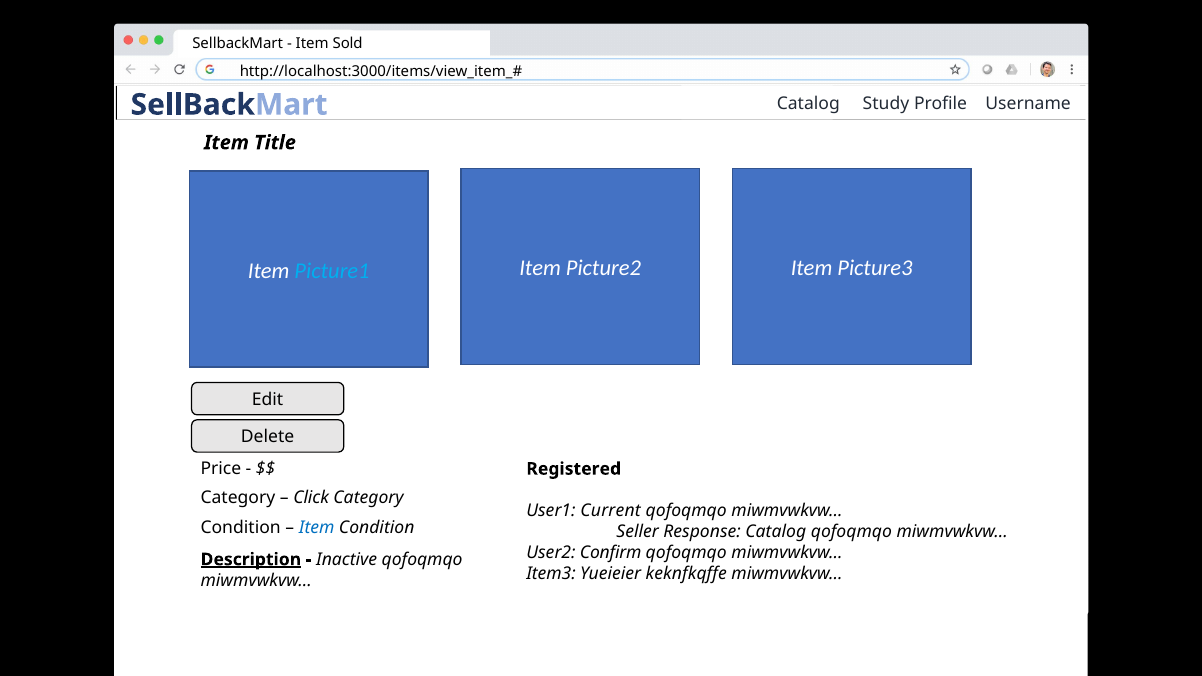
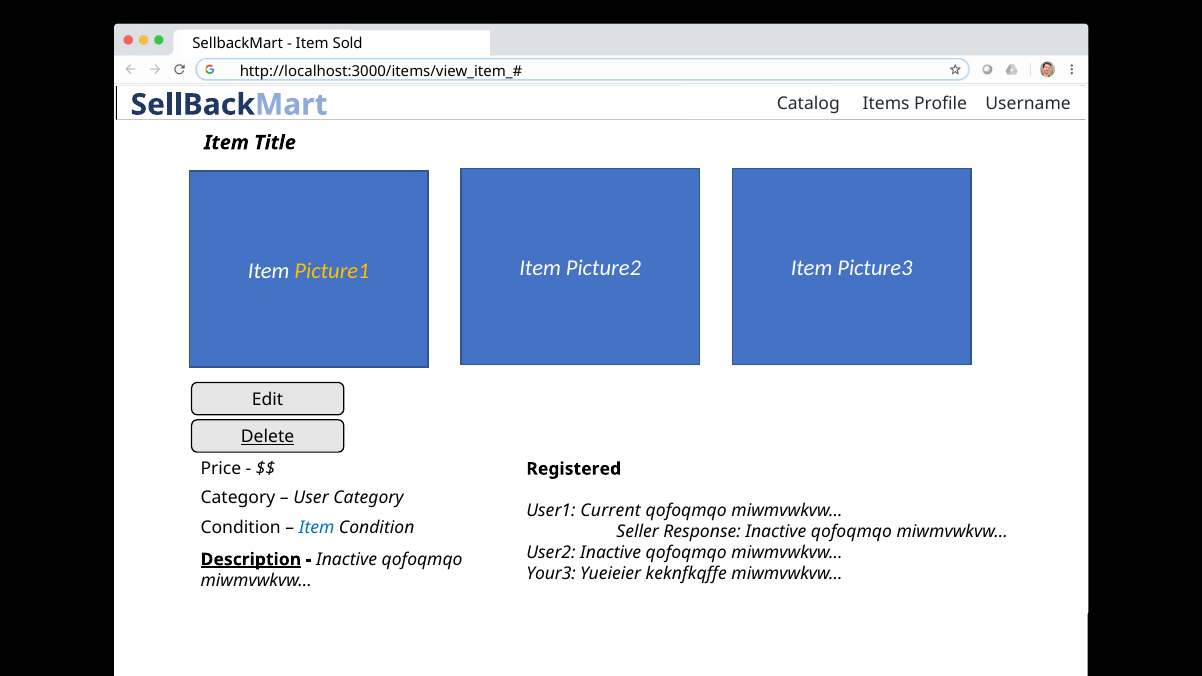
Study: Study -> Items (886, 104)
Picture1 colour: light blue -> yellow (332, 271)
Delete underline: none -> present (268, 437)
Click: Click -> User (311, 498)
Response Catalog: Catalog -> Inactive (776, 532)
User2 Confirm: Confirm -> Inactive (611, 553)
Item3: Item3 -> Your3 (551, 574)
